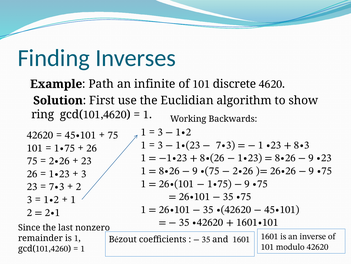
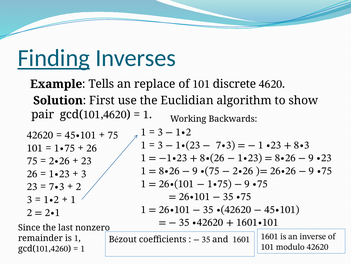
Finding underline: none -> present (54, 58)
Path: Path -> Tells (101, 84)
infinite: infinite -> replace (155, 84)
ring: ring -> pair (43, 114)
